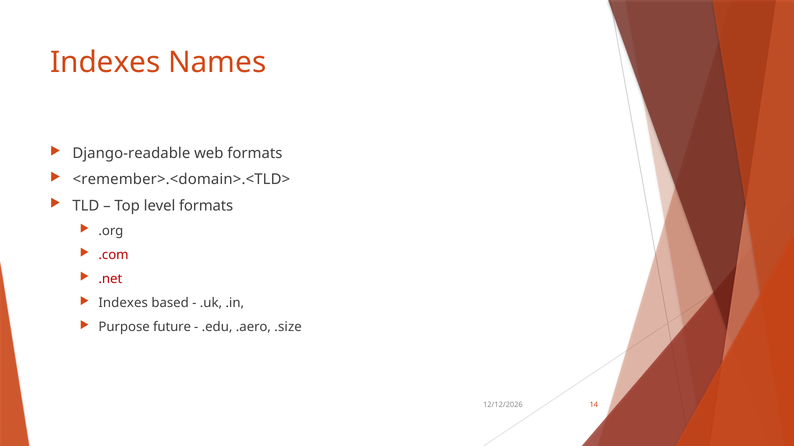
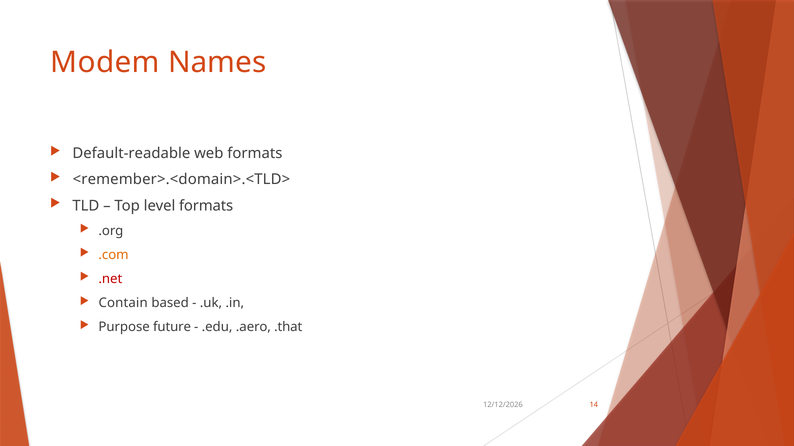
Indexes: Indexes -> Modem (105, 63)
Django-readable: Django-readable -> Default-readable (131, 154)
.com colour: red -> orange (114, 255)
Indexes: Indexes -> Contain (123, 303)
.size: .size -> .that (288, 328)
